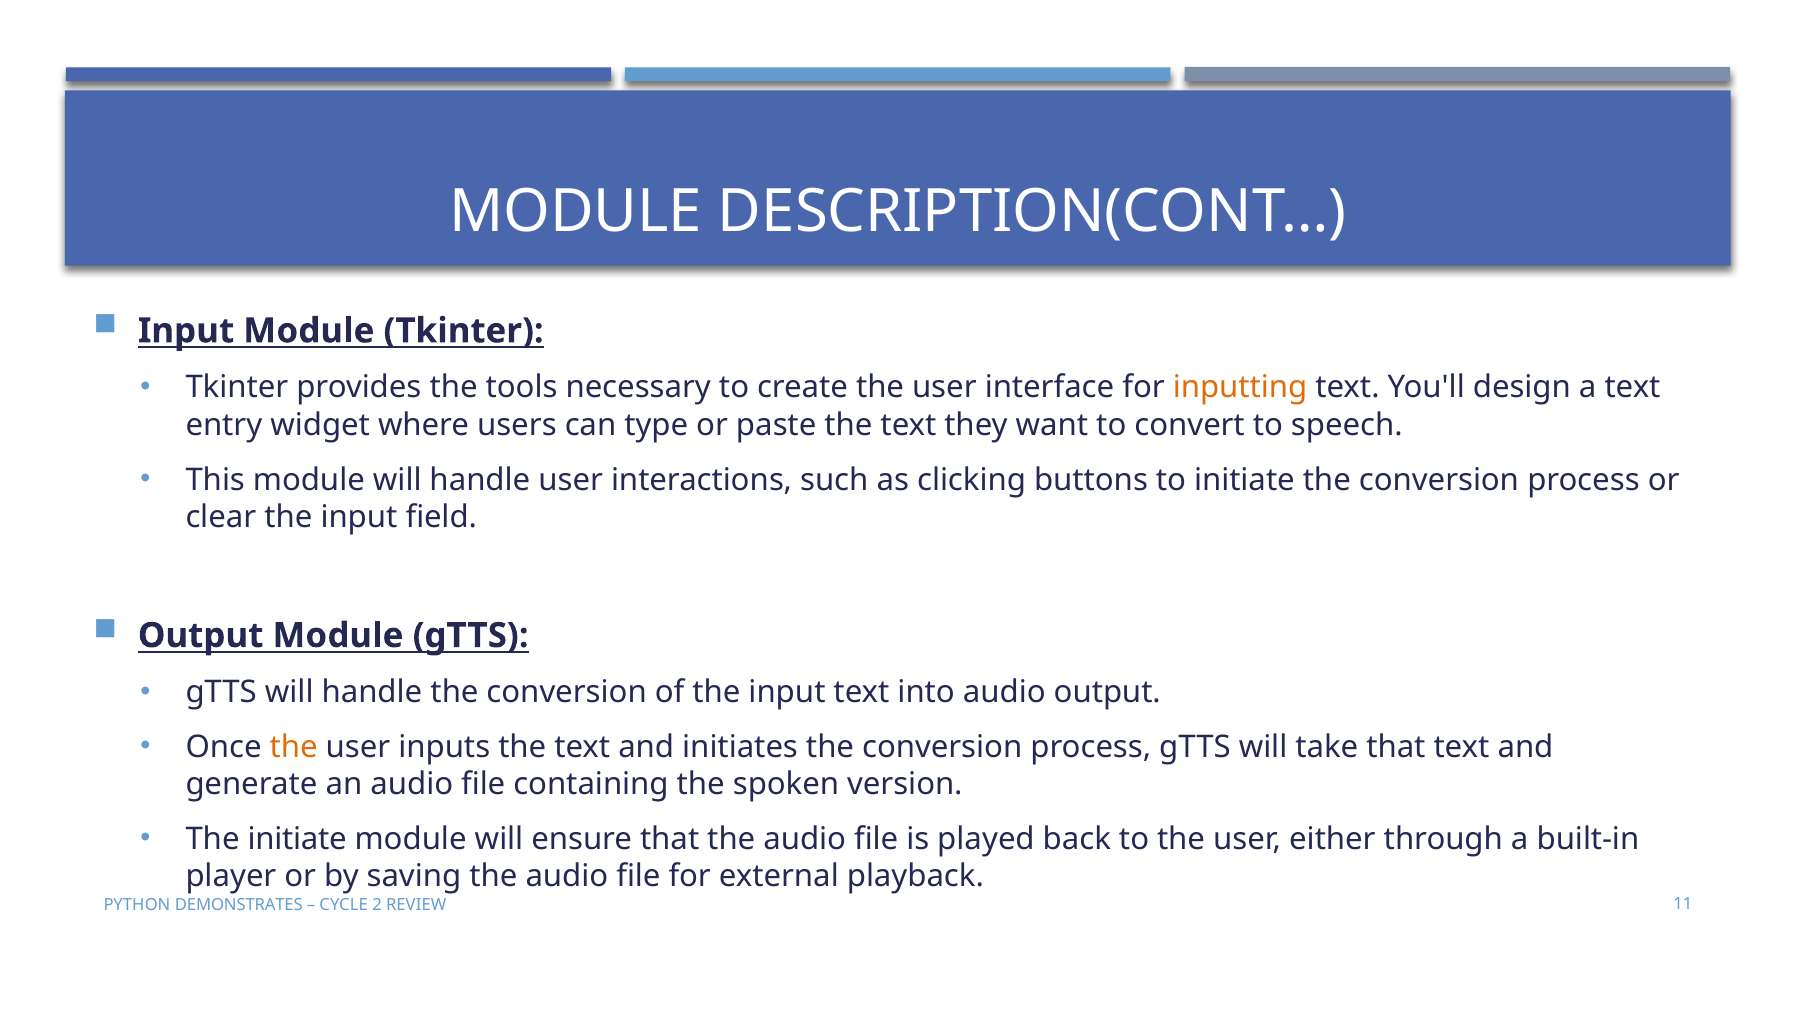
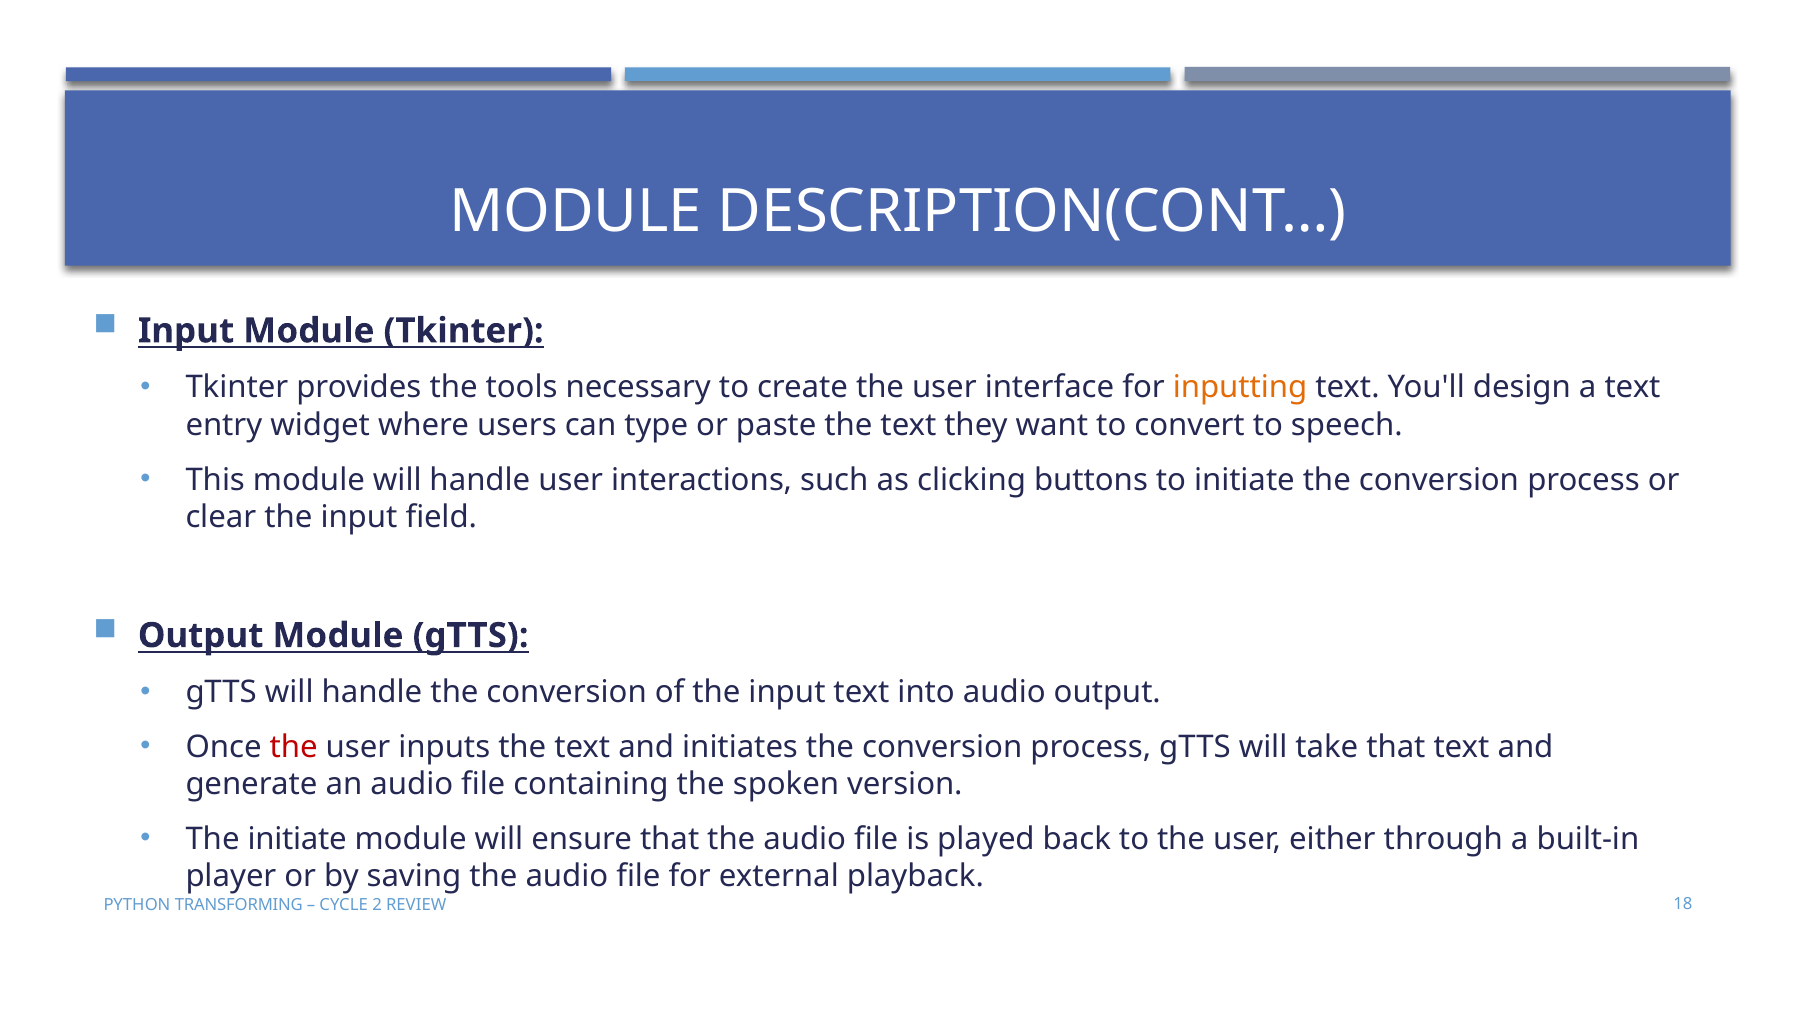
the colour: orange -> red (294, 747)
DEMONSTRATES: DEMONSTRATES -> TRANSFORMING (239, 905)
11: 11 -> 18 (1683, 904)
